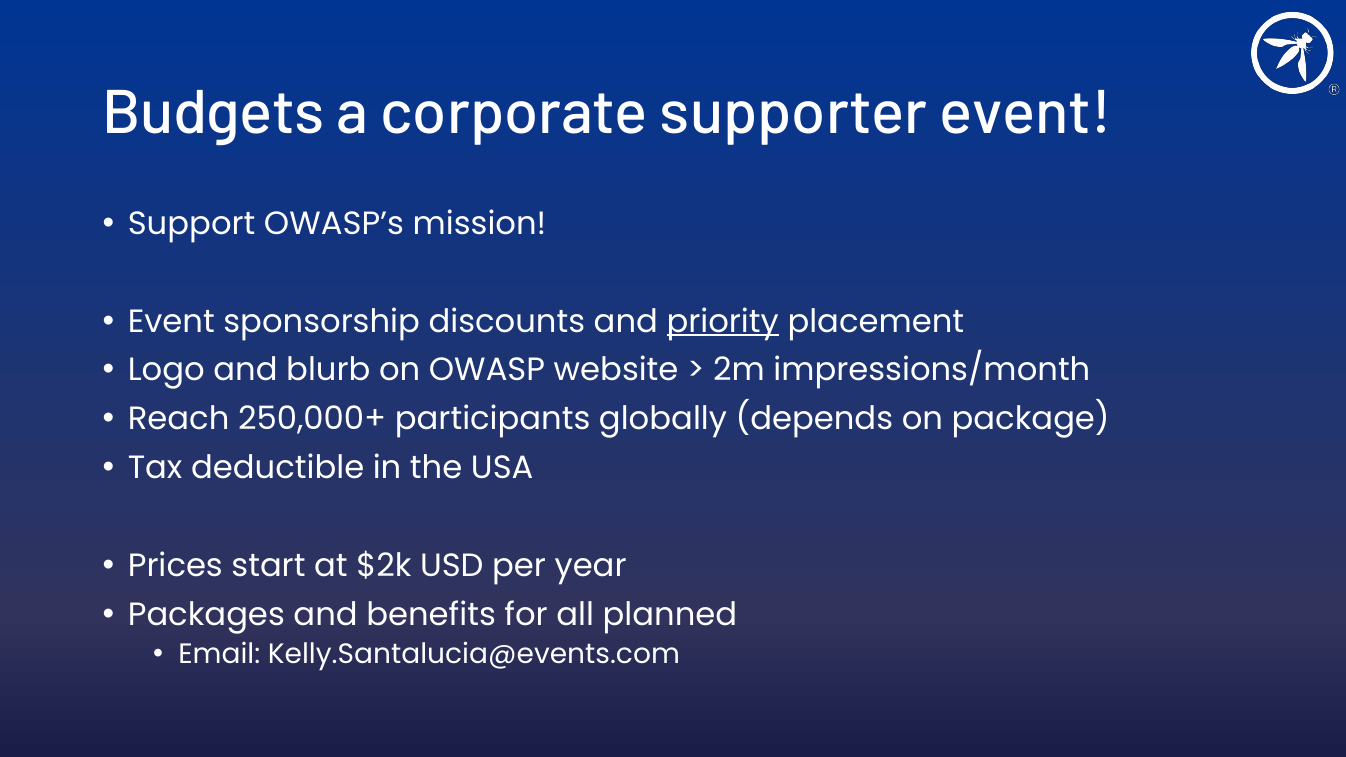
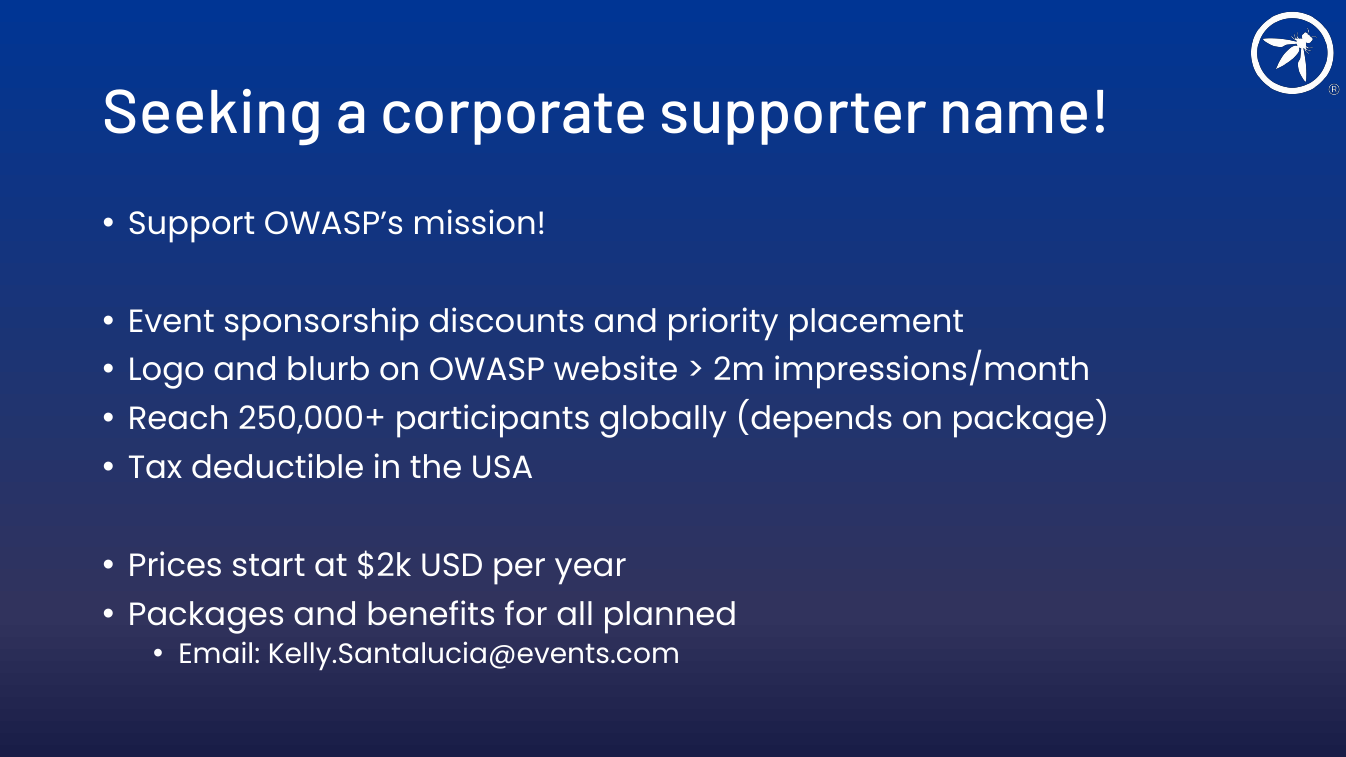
Budgets: Budgets -> Seeking (213, 113)
supporter event: event -> name (1025, 113)
priority underline: present -> none (723, 321)
